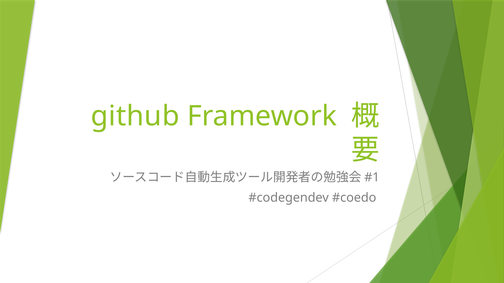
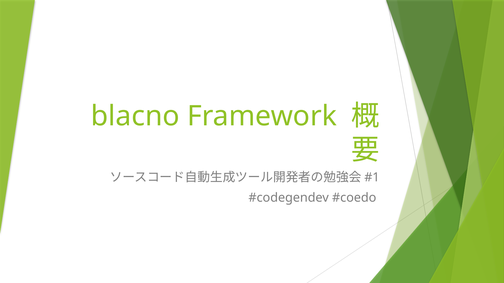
github: github -> blacno (135, 116)
